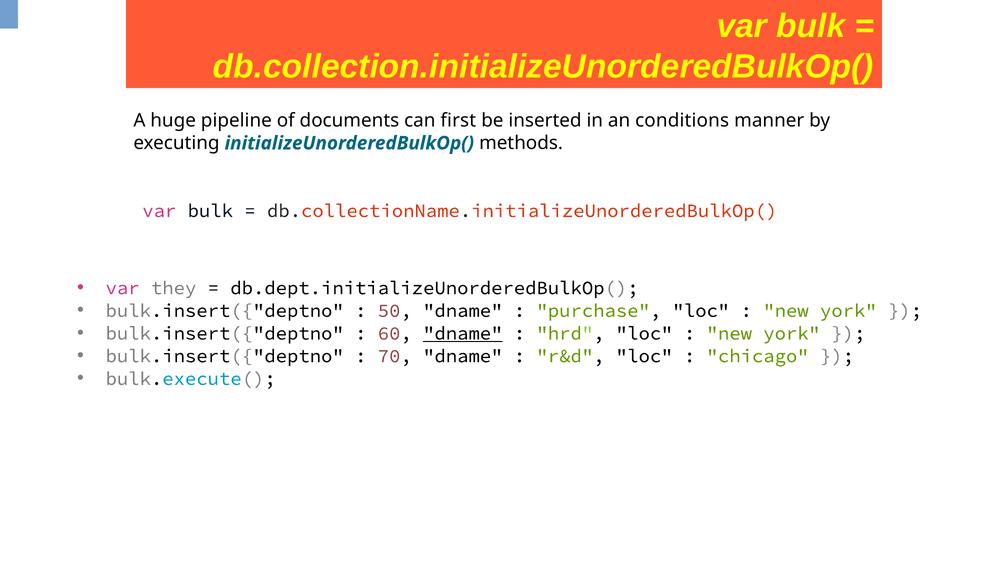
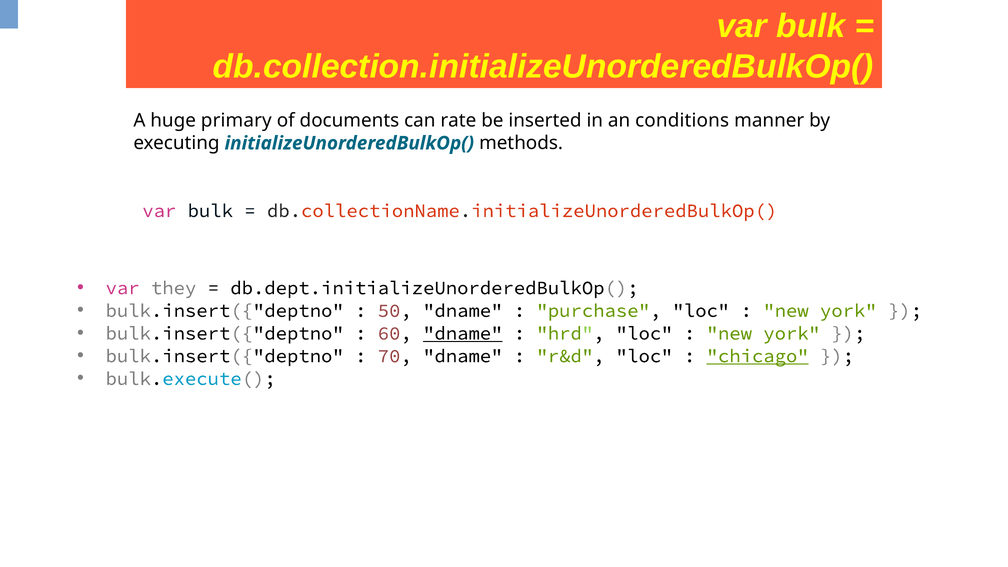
pipeline: pipeline -> primary (236, 120)
first: first -> rate (458, 120)
chicago underline: none -> present (758, 356)
